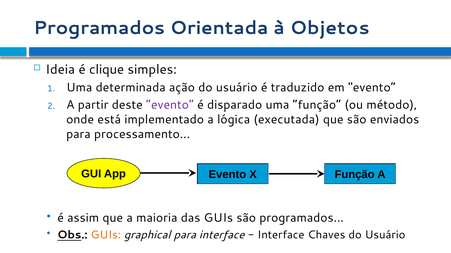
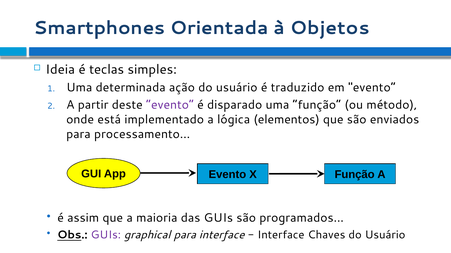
Programados: Programados -> Smartphones (99, 28)
clique: clique -> teclas (107, 70)
executada: executada -> elementos (287, 120)
GUIs colour: orange -> purple (106, 235)
